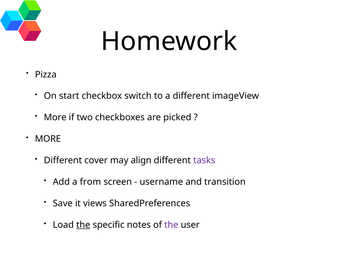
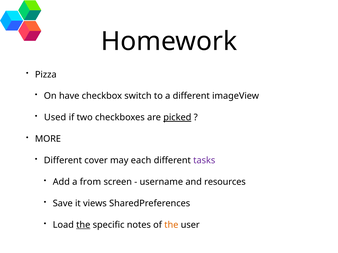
start: start -> have (69, 96)
More: More -> Used (55, 118)
picked underline: none -> present (177, 118)
align: align -> each (141, 161)
transition: transition -> resources (225, 182)
the colour: purple -> orange (171, 225)
